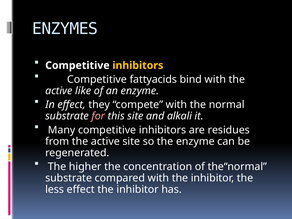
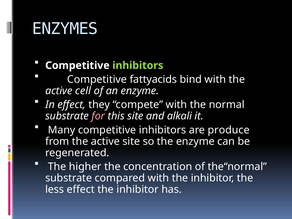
inhibitors colour: yellow -> light green (138, 65)
like: like -> cell (83, 91)
residues: residues -> produce (229, 130)
